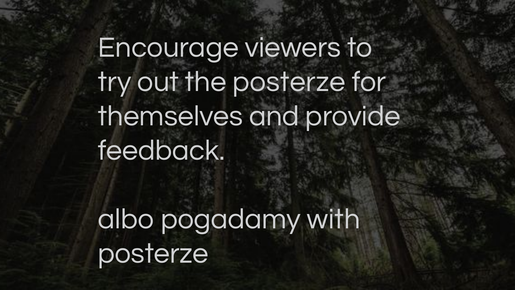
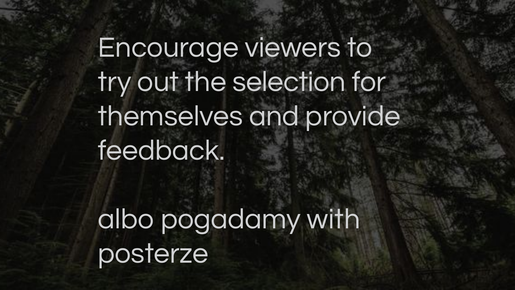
the posterze: posterze -> selection (289, 82)
